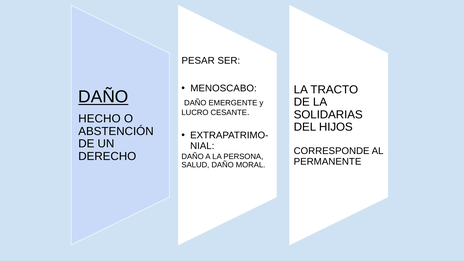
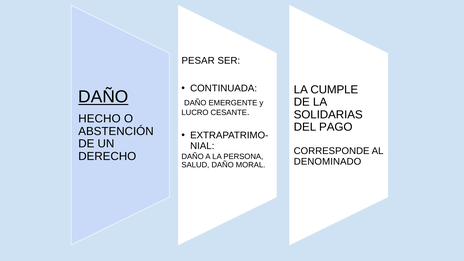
MENOSCABO: MENOSCABO -> CONTINUADA (224, 88)
TRACTO: TRACTO -> CUMPLE (334, 90)
HIJOS: HIJOS -> PAGO (336, 127)
PERMANENTE: PERMANENTE -> DENOMINADO (328, 162)
